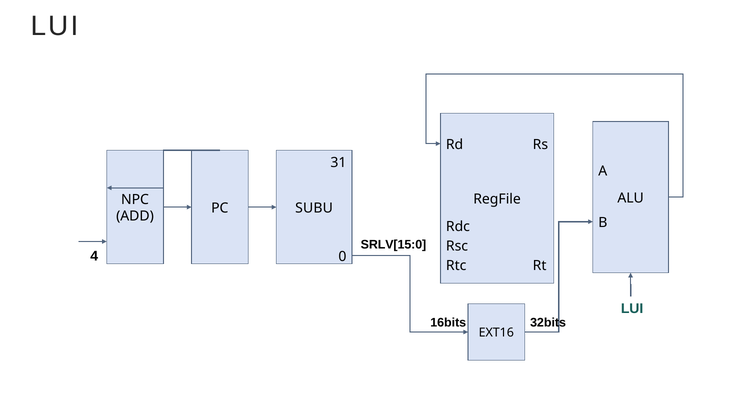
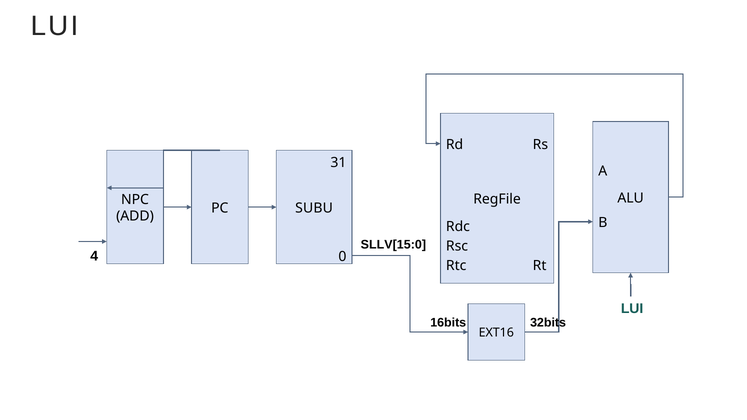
SRLV[15:0: SRLV[15:0 -> SLLV[15:0 (393, 245)
